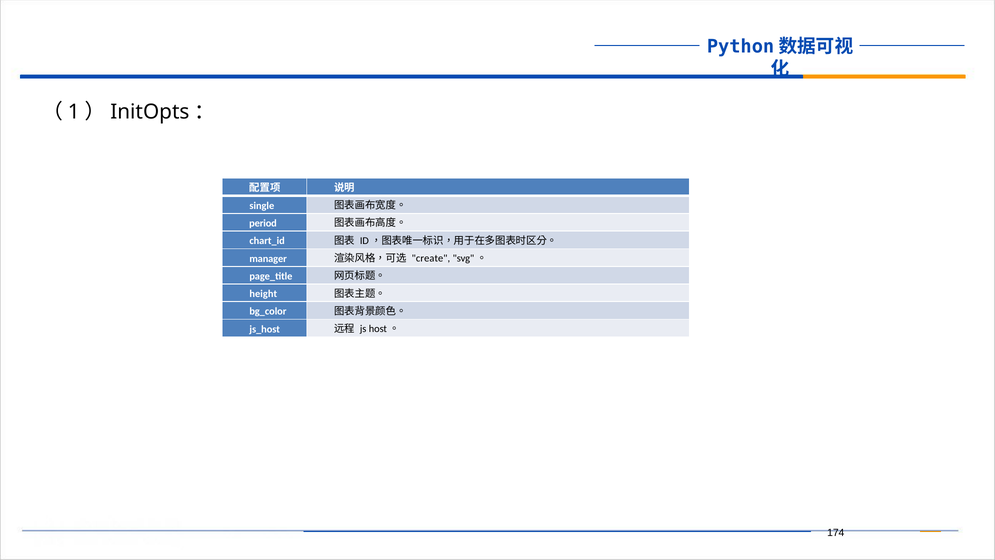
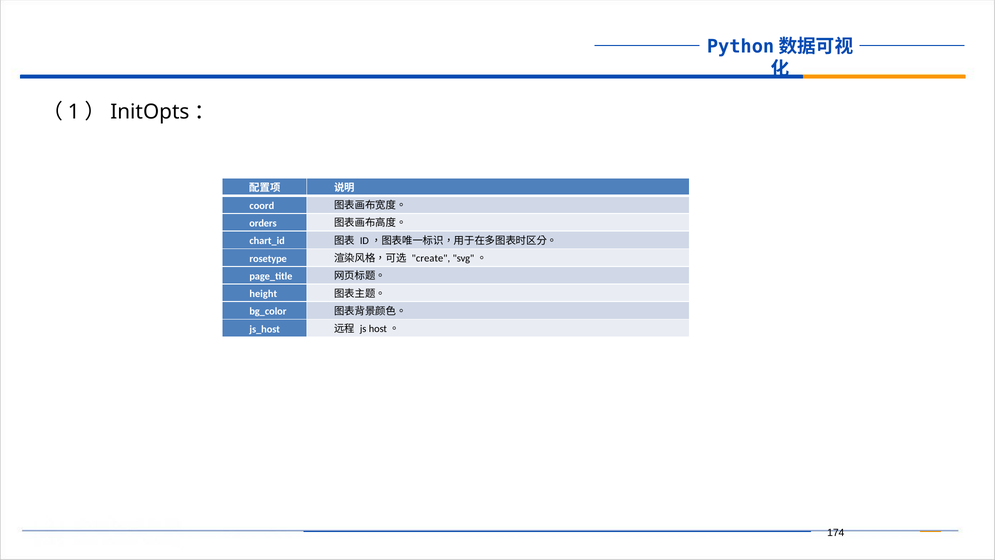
single: single -> coord (262, 206)
period: period -> orders (263, 223)
manager: manager -> rosetype (268, 258)
